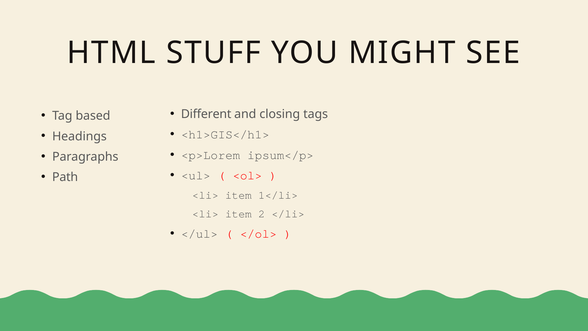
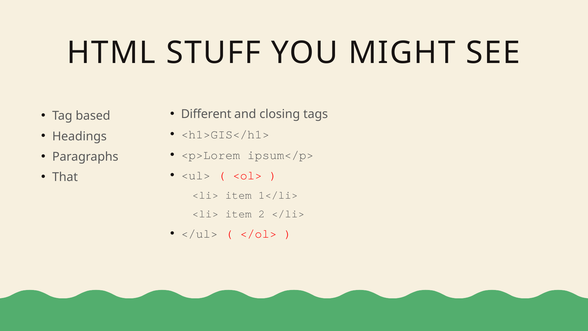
Path: Path -> That (65, 177)
